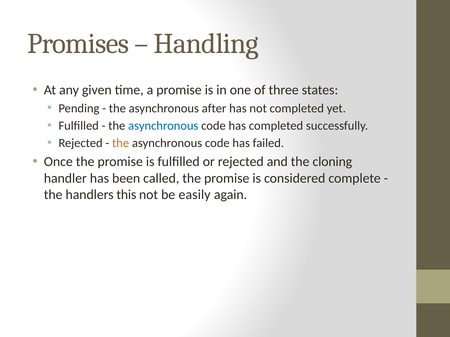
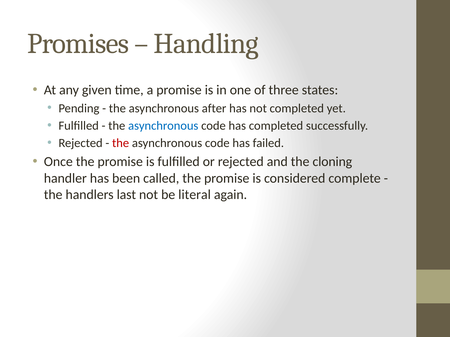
the colour: orange -> red (121, 143)
this: this -> last (126, 195)
easily: easily -> literal (195, 195)
